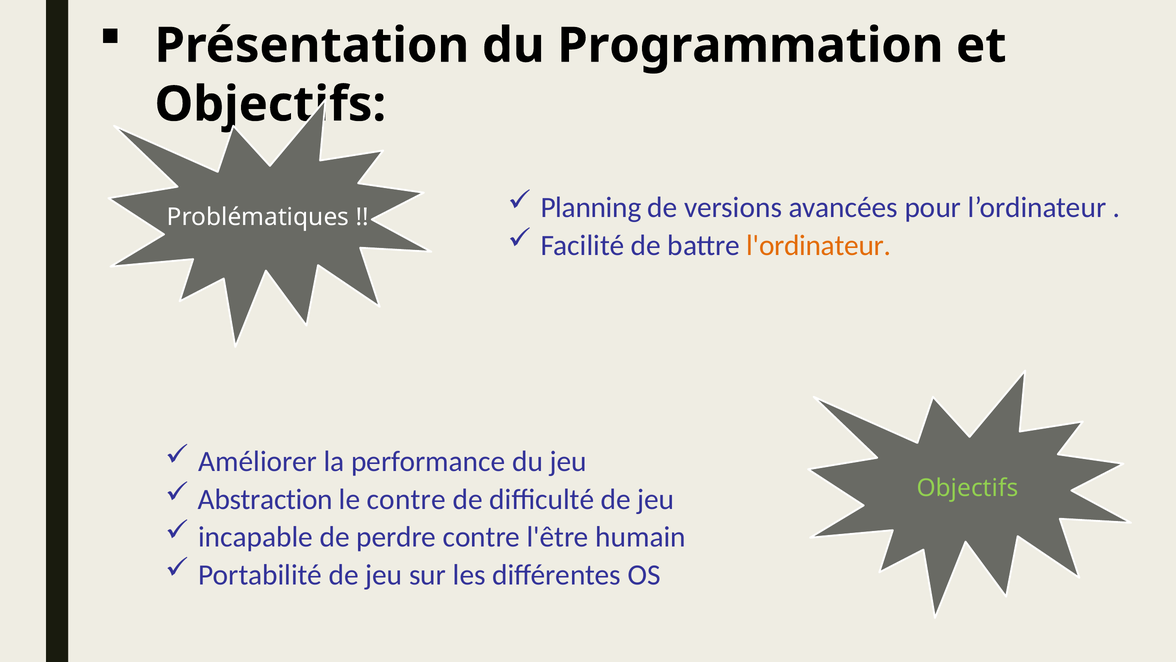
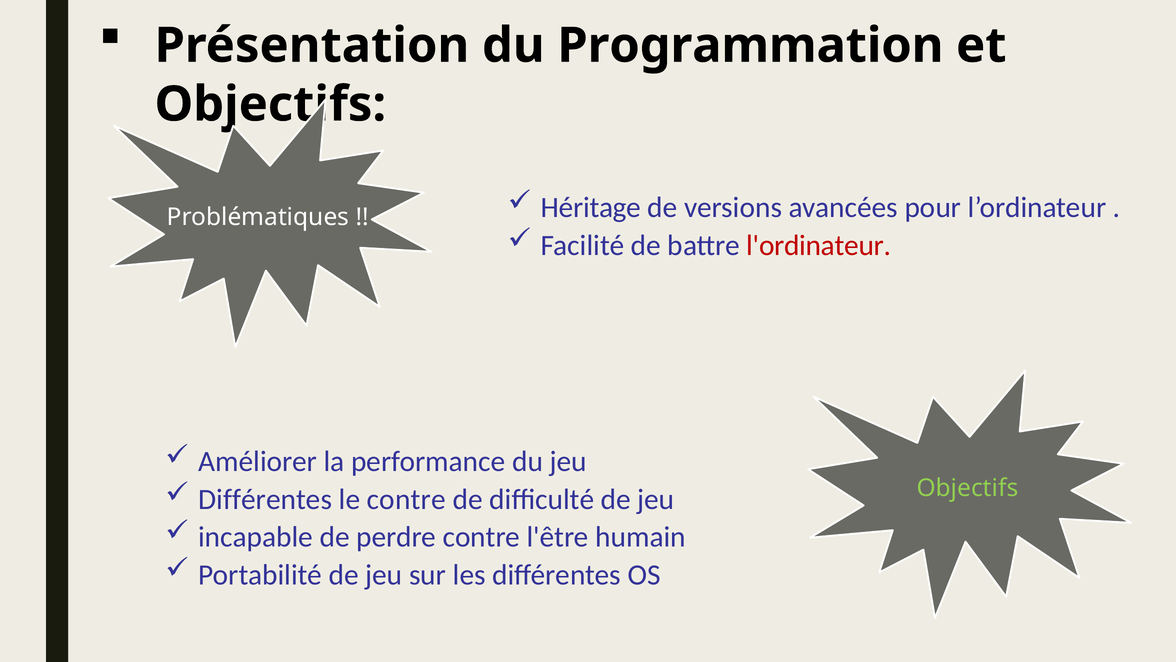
Planning: Planning -> Héritage (591, 207)
l'ordinateur colour: orange -> red (819, 245)
Abstraction: Abstraction -> Différentes (265, 499)
